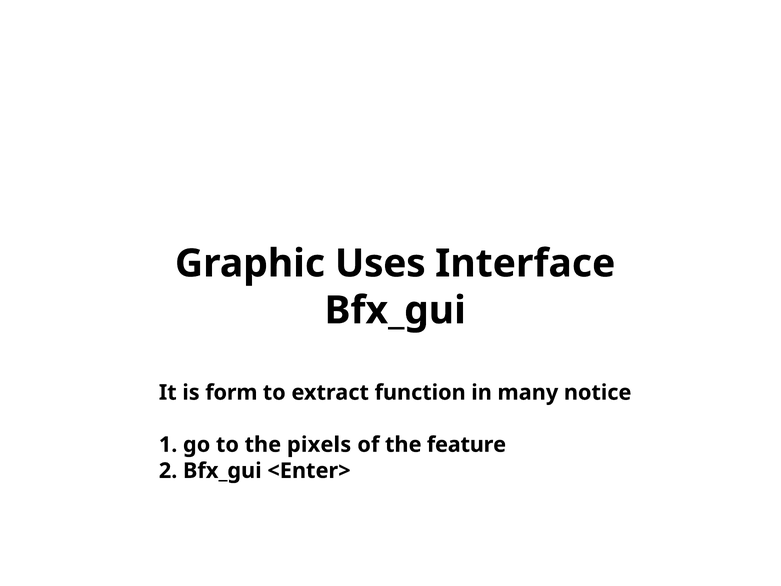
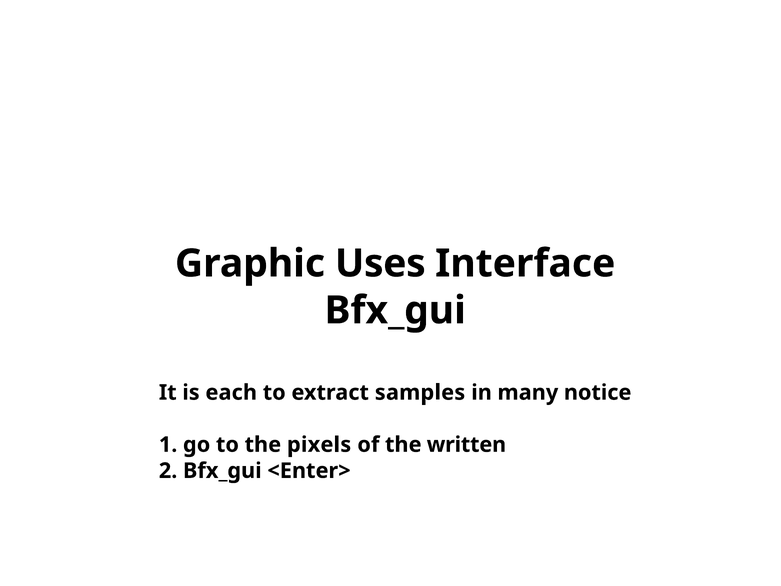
form: form -> each (231, 392)
function: function -> samples (420, 392)
feature: feature -> written (466, 444)
